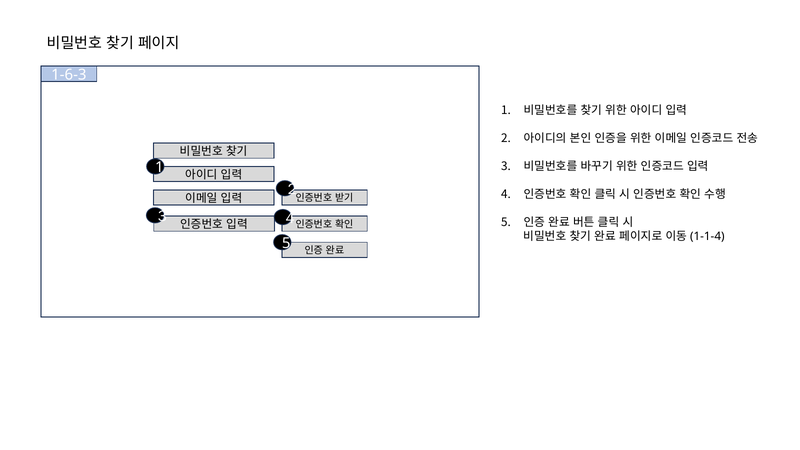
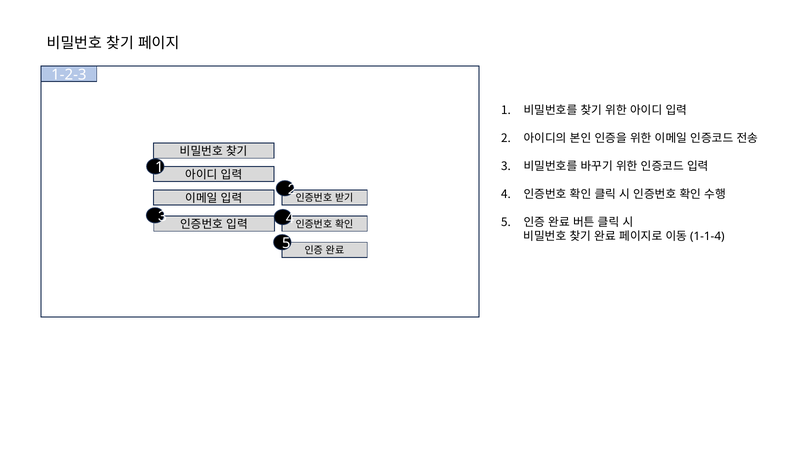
1-6-3: 1-6-3 -> 1-2-3 (69, 75)
